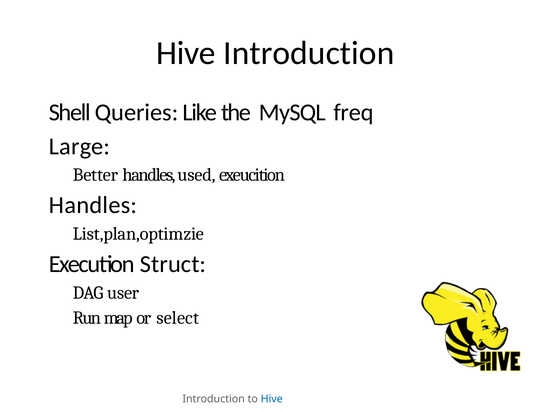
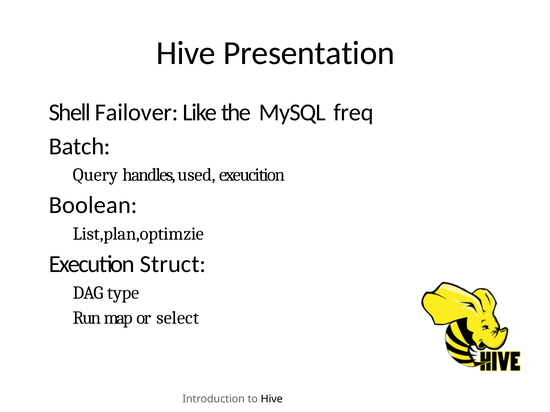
Hive Introduction: Introduction -> Presentation (309, 53)
Queries: Queries -> Failover (137, 113)
Large: Large -> Batch (80, 147)
Better: Better -> Query (95, 175)
Handles: Handles -> Boolean (93, 206)
user: user -> type (123, 293)
Hive colour: blue -> black (272, 400)
